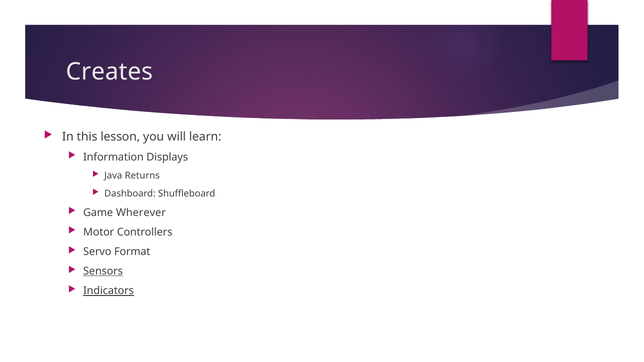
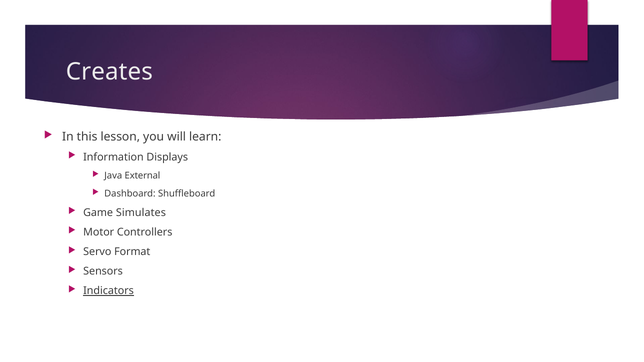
Returns: Returns -> External (142, 176)
Wherever: Wherever -> Simulates (141, 213)
Sensors underline: present -> none (103, 271)
